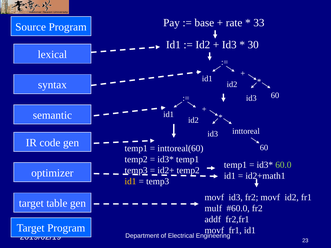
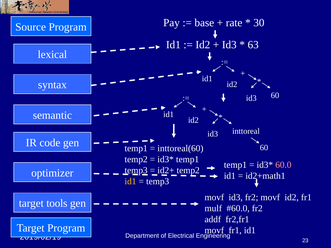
33: 33 -> 30 (259, 23)
30: 30 -> 63 (253, 45)
60.0 colour: light green -> pink (283, 165)
table: table -> tools (57, 204)
